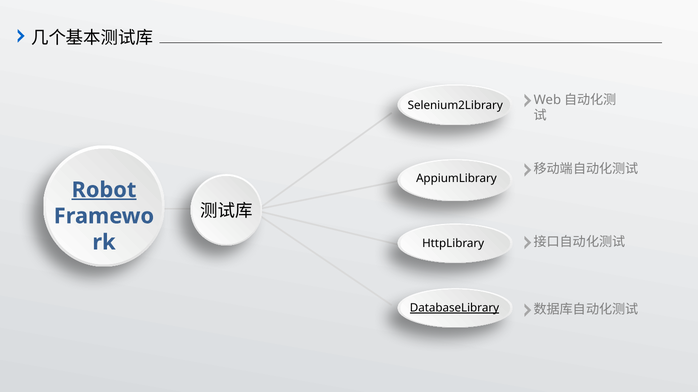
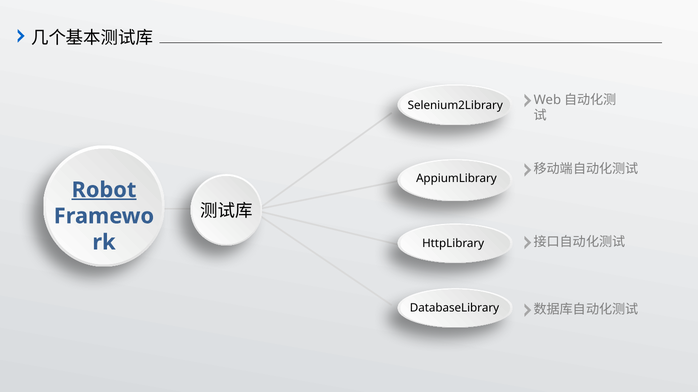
DatabaseLibrary underline: present -> none (455, 308)
